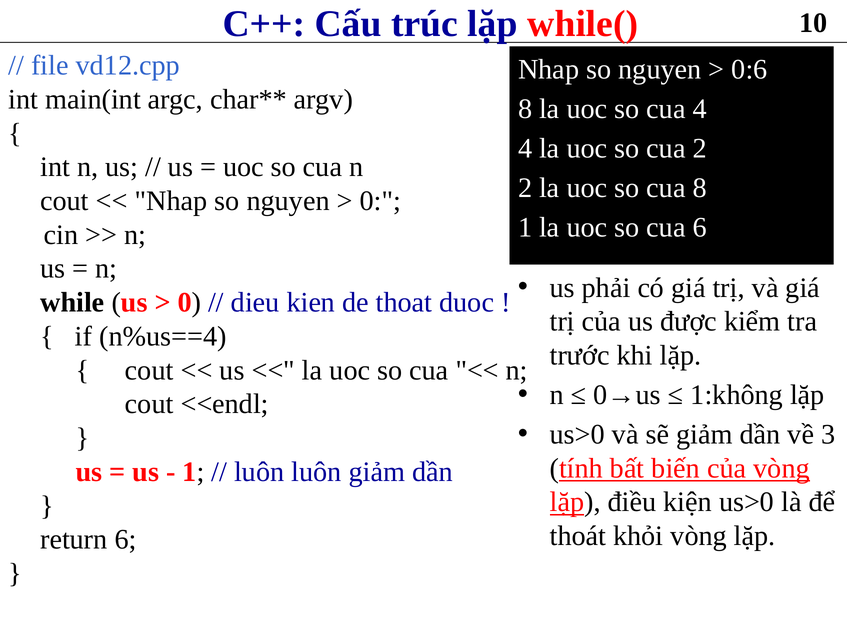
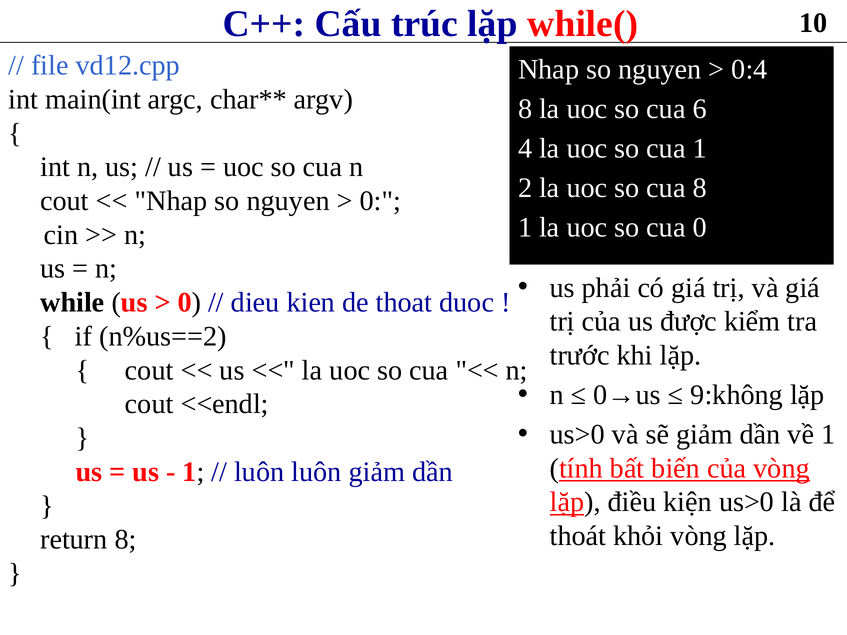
0:6: 0:6 -> 0:4 (750, 69)
cua 4: 4 -> 6 (700, 109)
cua 2: 2 -> 1 (700, 149)
cua 6: 6 -> 0 (700, 228)
n%us==4: n%us==4 -> n%us==2 (163, 337)
1:không: 1:không -> 9:không (737, 395)
về 3: 3 -> 1 (828, 435)
return 6: 6 -> 8 (126, 540)
